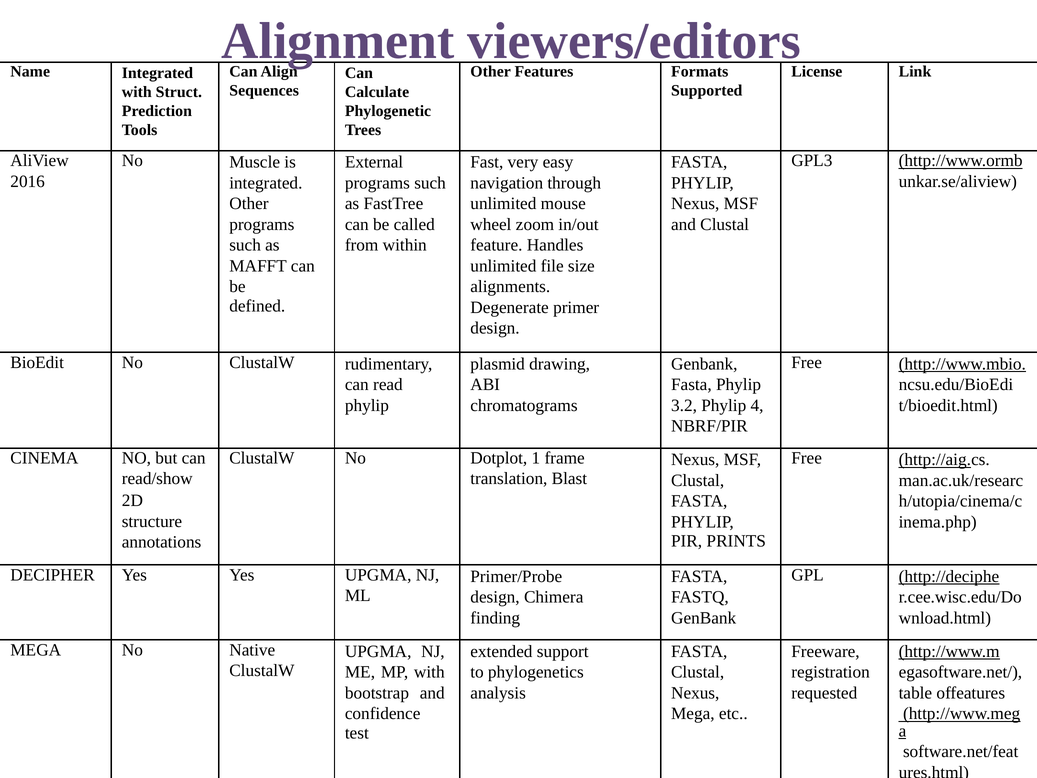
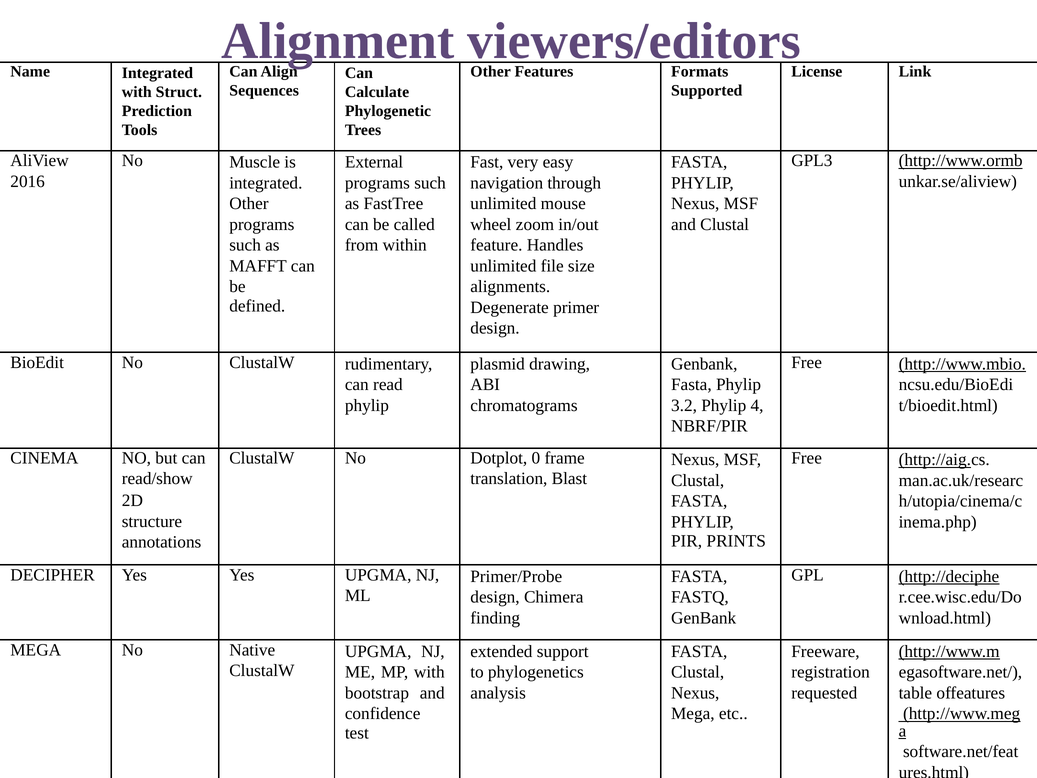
1: 1 -> 0 (536, 458)
